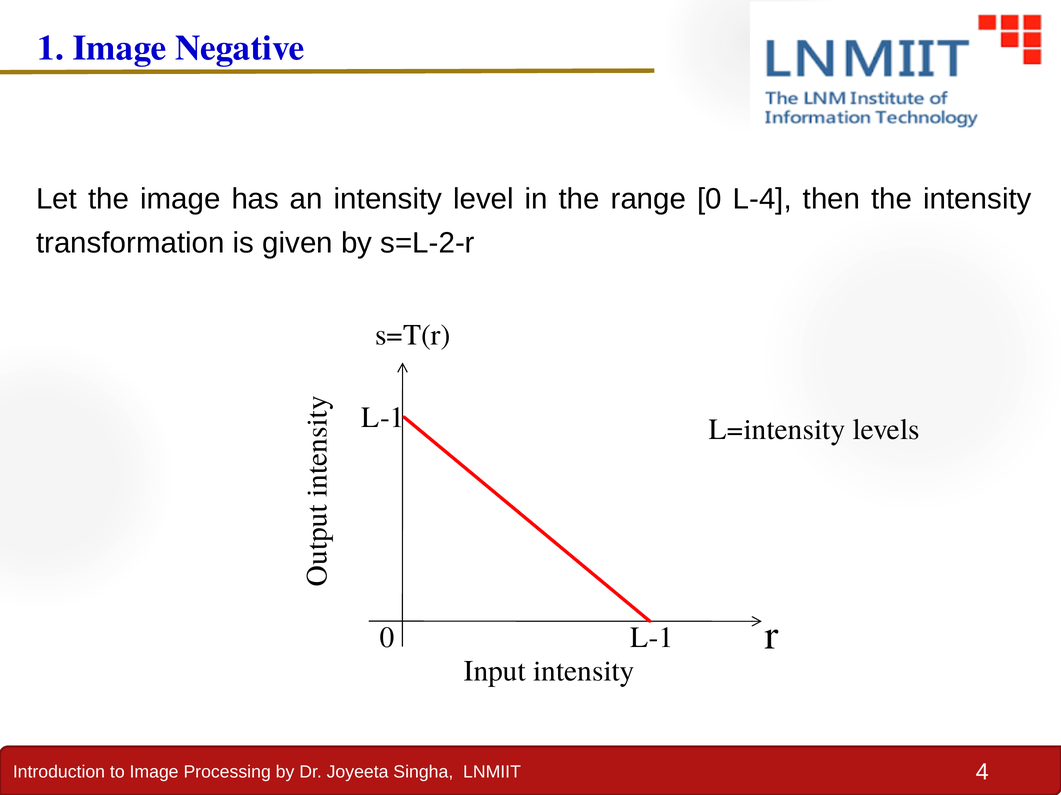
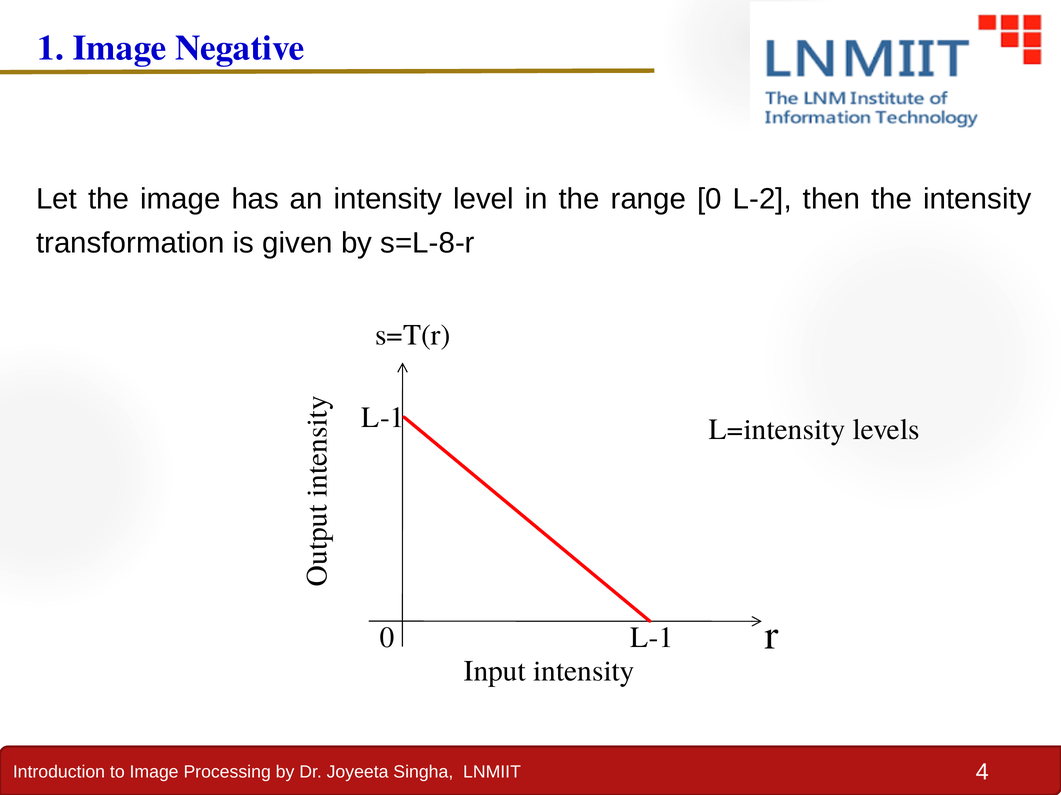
L-4: L-4 -> L-2 (762, 199)
s=L-2-r: s=L-2-r -> s=L-8-r (428, 243)
